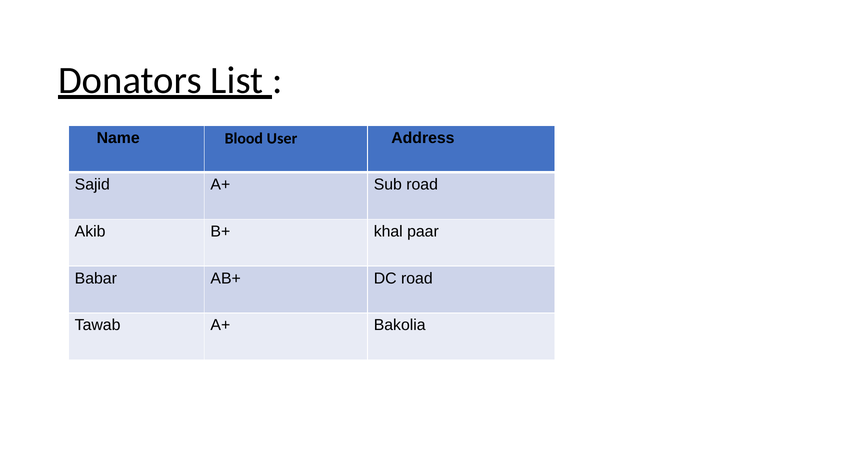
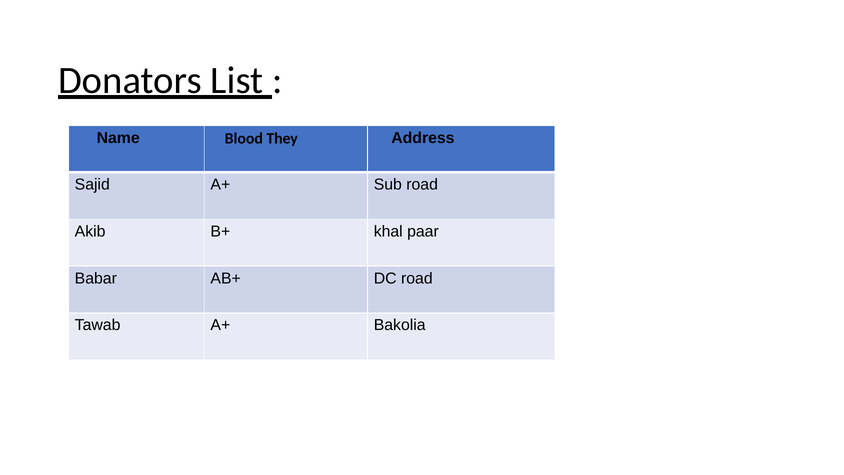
User: User -> They (282, 138)
